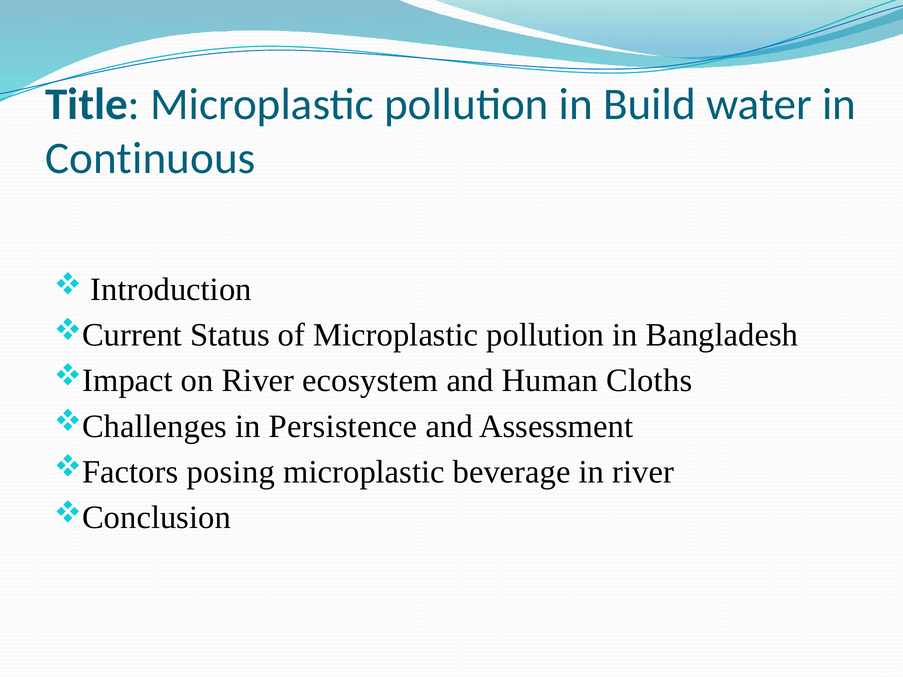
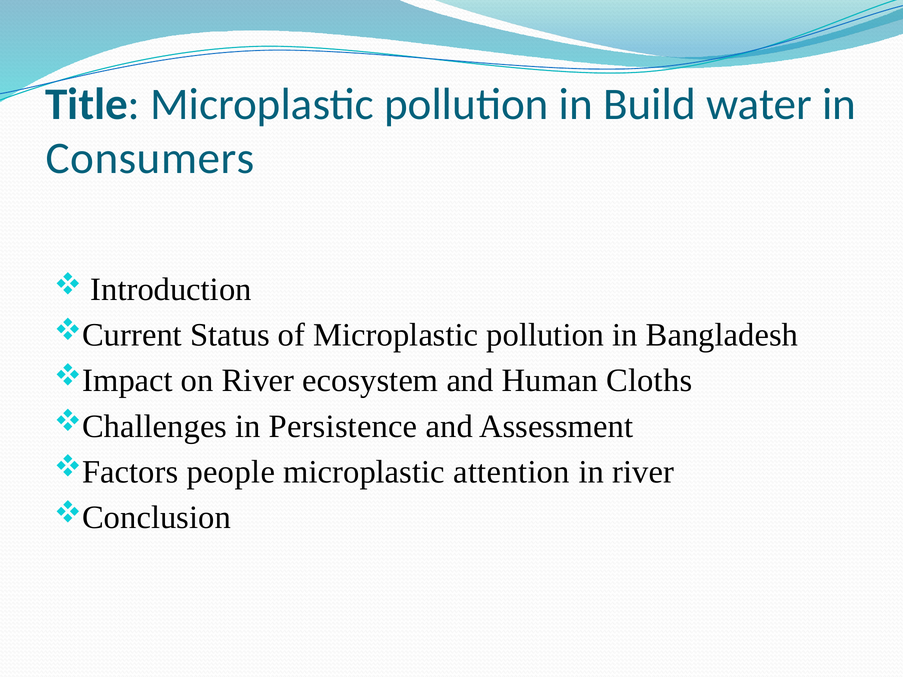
Continuous: Continuous -> Consumers (150, 158)
posing: posing -> people (231, 472)
beverage: beverage -> attention (512, 472)
